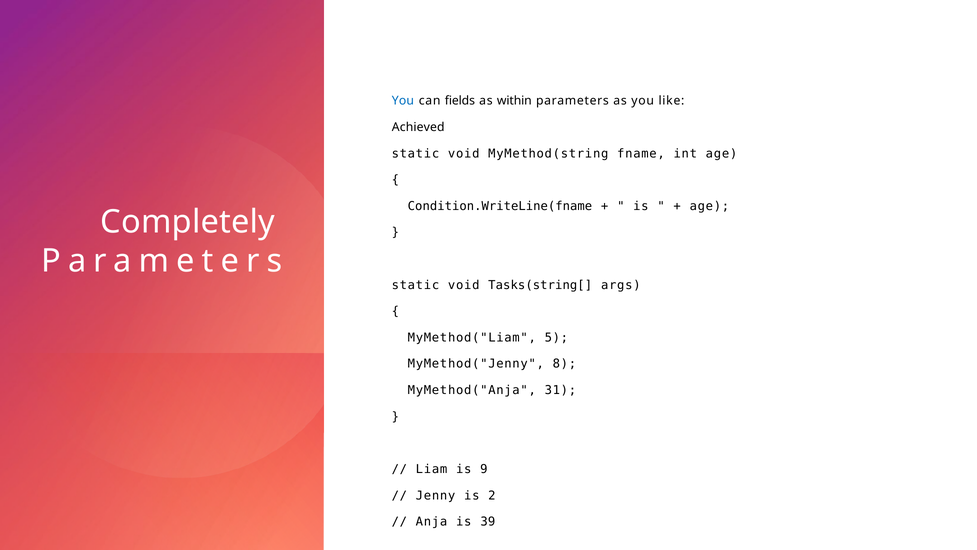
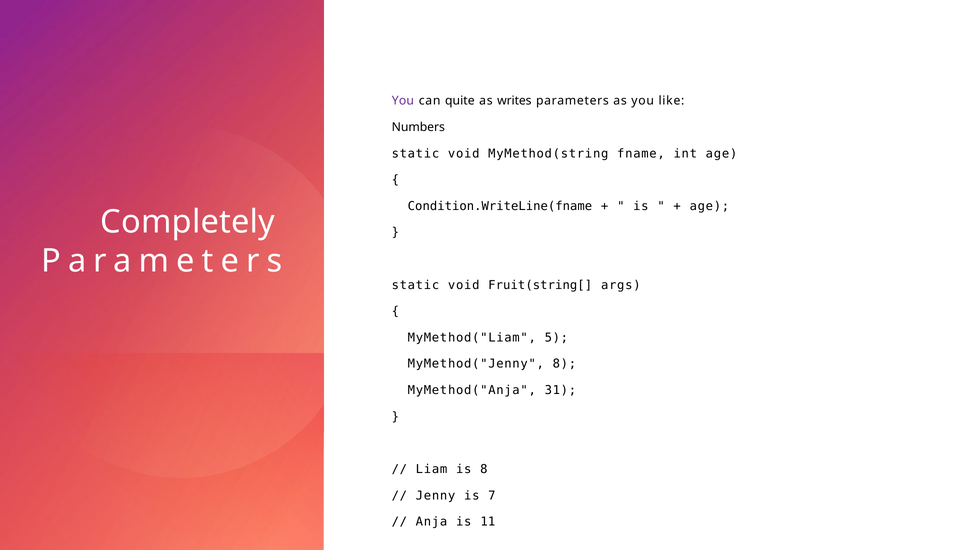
You colour: blue -> purple (403, 101)
fields: fields -> quite (460, 101)
within: within -> writes (514, 101)
Achieved: Achieved -> Numbers (418, 127)
Tasks(string[: Tasks(string[ -> Fruit(string[ (540, 285)
is 9: 9 -> 8 (484, 469)
2: 2 -> 7 (492, 495)
39: 39 -> 11 (488, 521)
